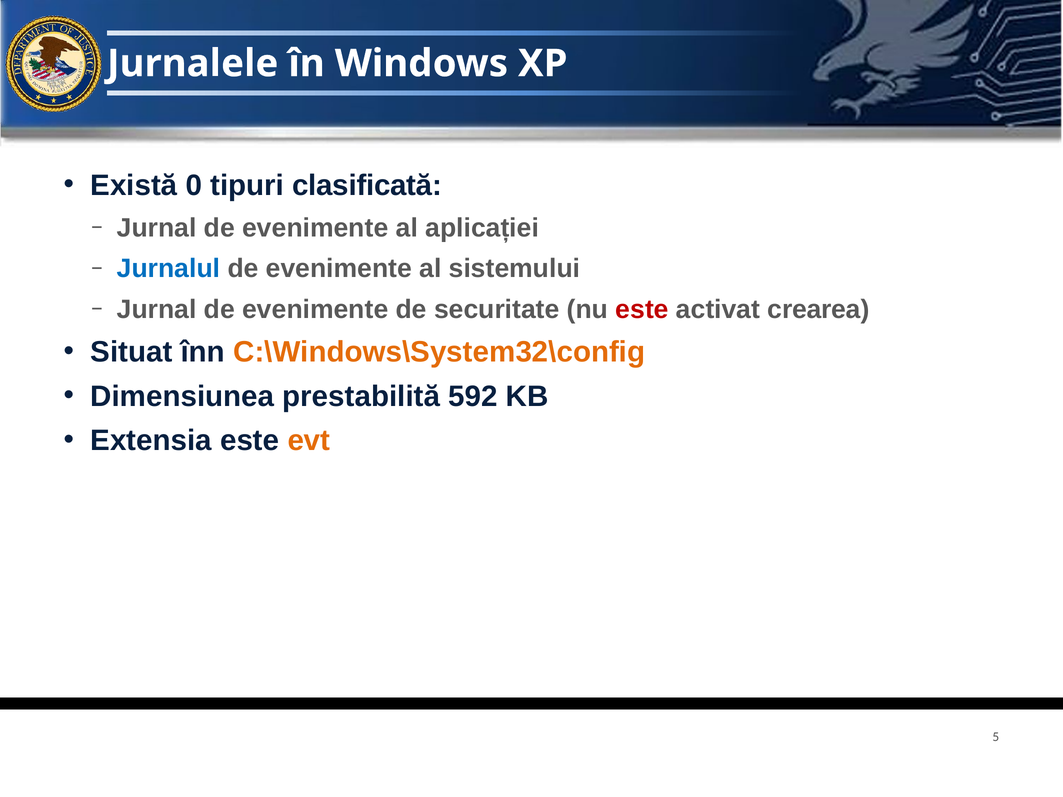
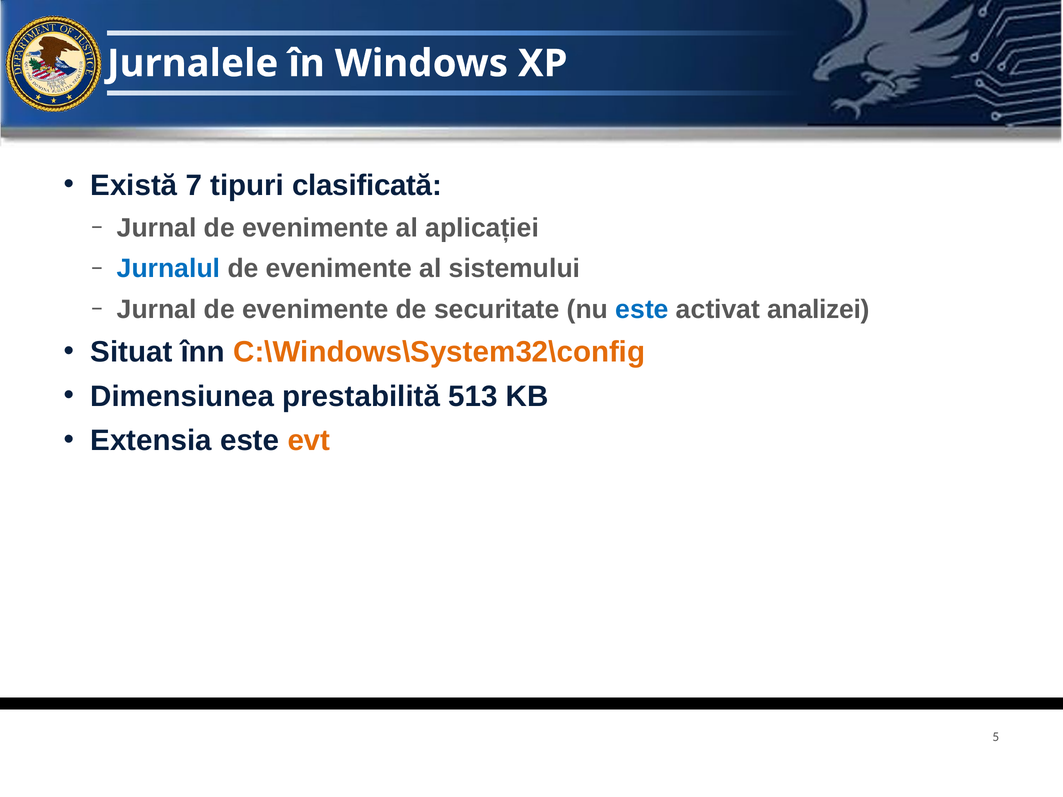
0: 0 -> 7 (194, 185)
este colour: red -> blue (642, 309)
crearea: crearea -> analizei (818, 309)
592: 592 -> 513 (473, 396)
